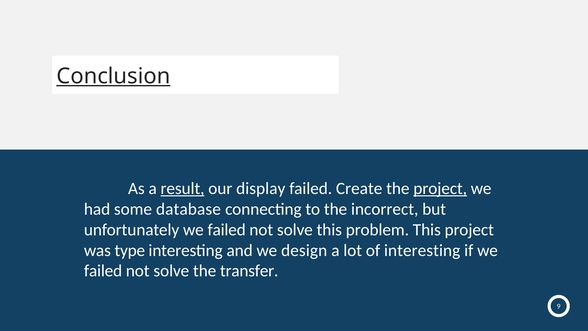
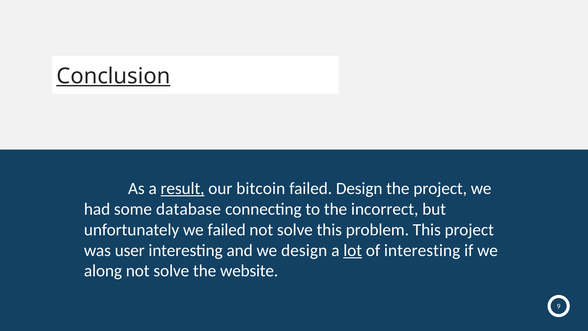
display: display -> bitcoin (261, 188)
failed Create: Create -> Design (359, 188)
project underline: present -> none (440, 188)
type: type -> user (130, 250)
lot underline: none -> present (353, 250)
failed: failed -> along (103, 271)
transfer: transfer -> website (249, 271)
